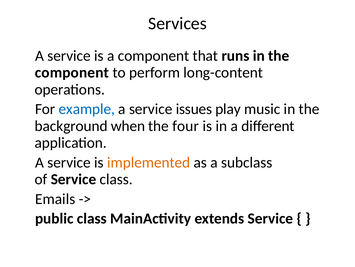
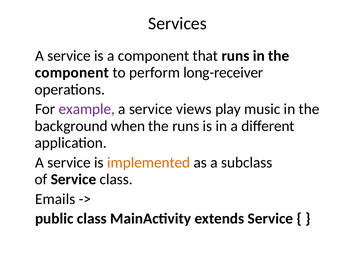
long-content: long-content -> long-receiver (223, 72)
example colour: blue -> purple (87, 109)
issues: issues -> views (194, 109)
the four: four -> runs (186, 126)
